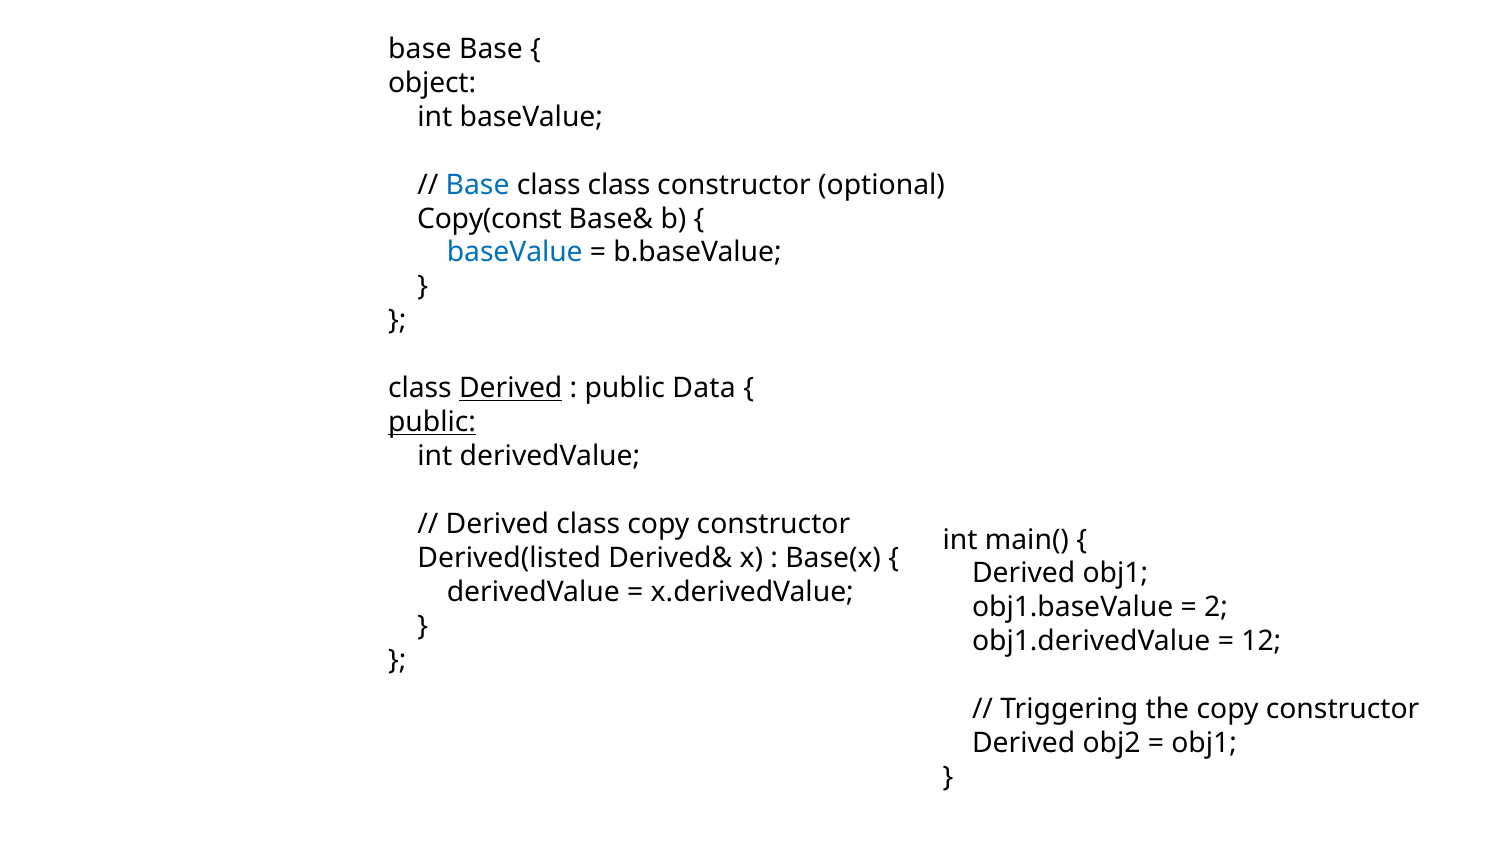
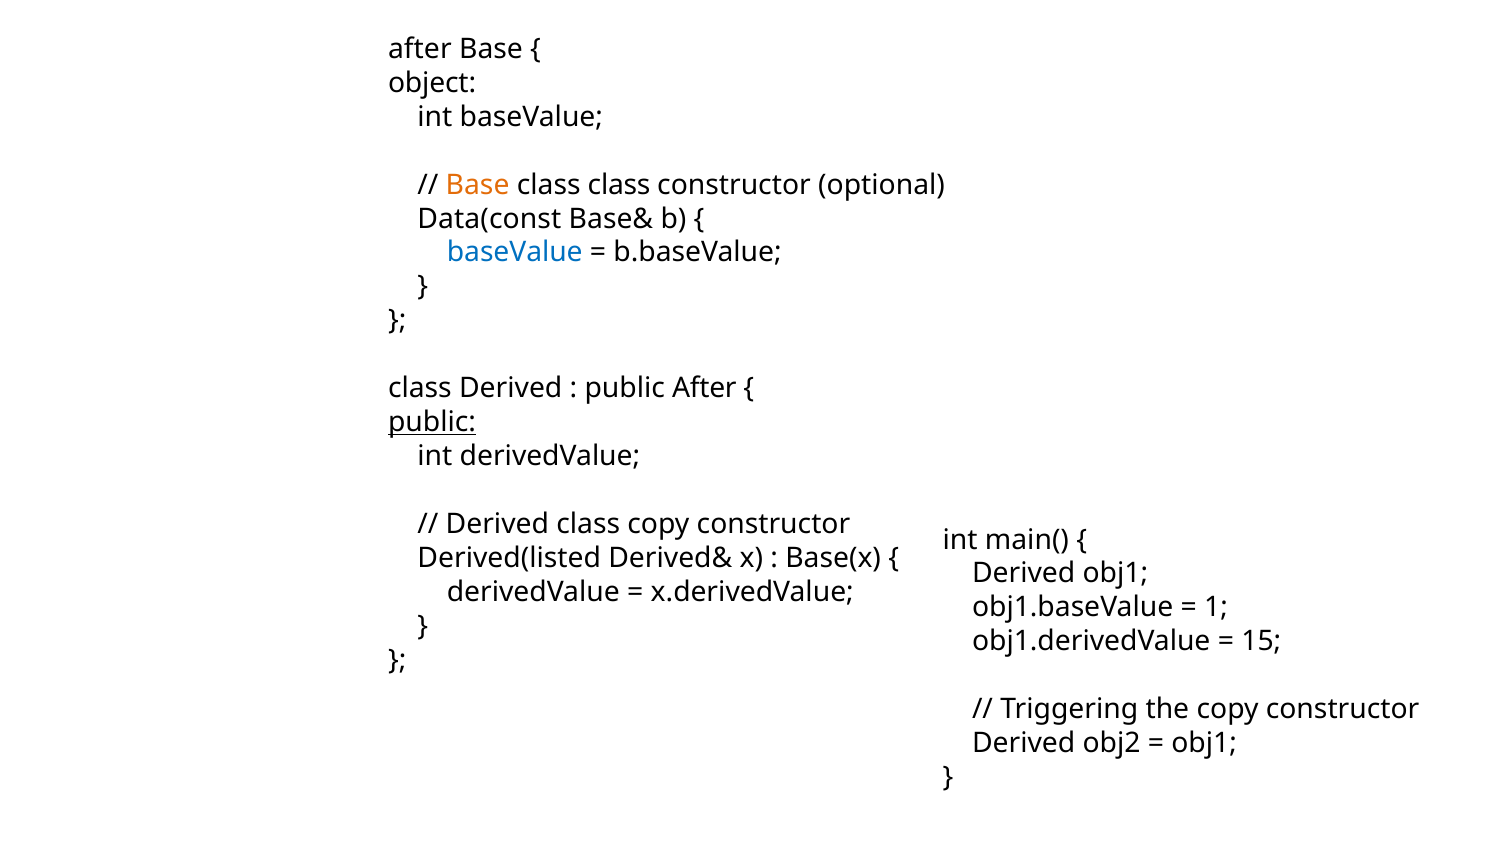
base: base -> after (420, 49)
Base colour: blue -> orange (478, 185)
Copy(const: Copy(const -> Data(const (489, 219)
Derived underline: present -> none (511, 388)
public Data: Data -> After (704, 388)
2: 2 -> 1 (1216, 607)
12: 12 -> 15 (1261, 641)
